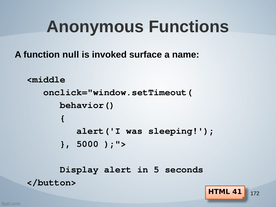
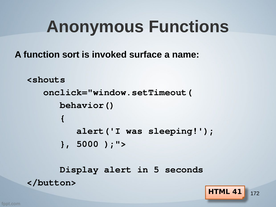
null: null -> sort (71, 55)
<middle: <middle -> <shouts (46, 79)
